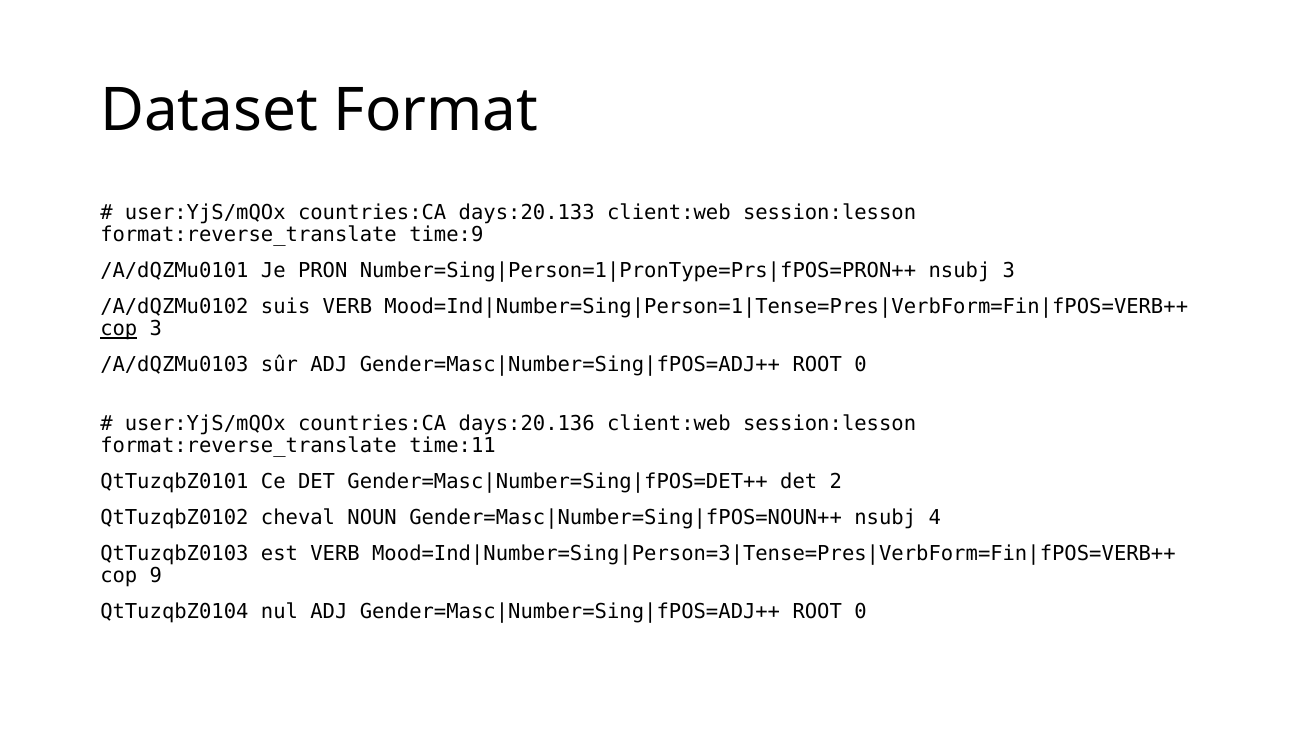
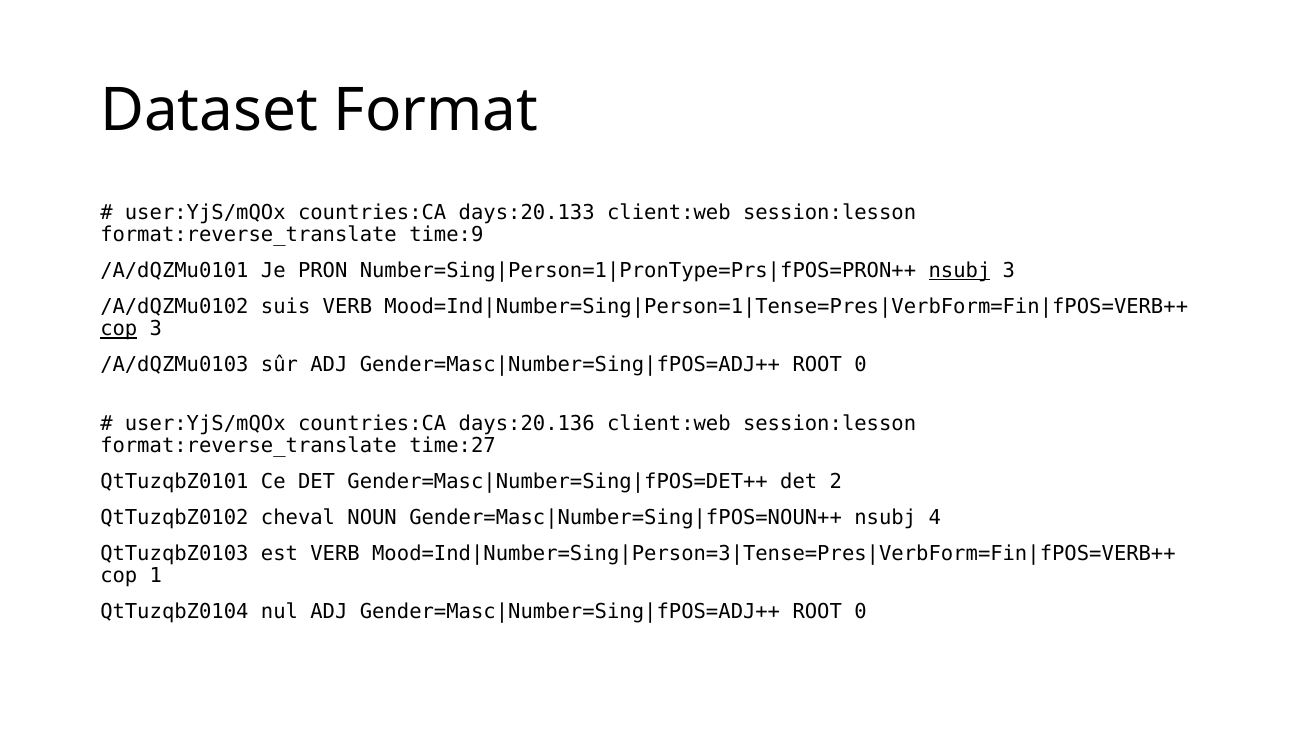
nsubj underline: none -> present (959, 271)
time:11: time:11 -> time:27 (453, 445)
9: 9 -> 1 (156, 575)
